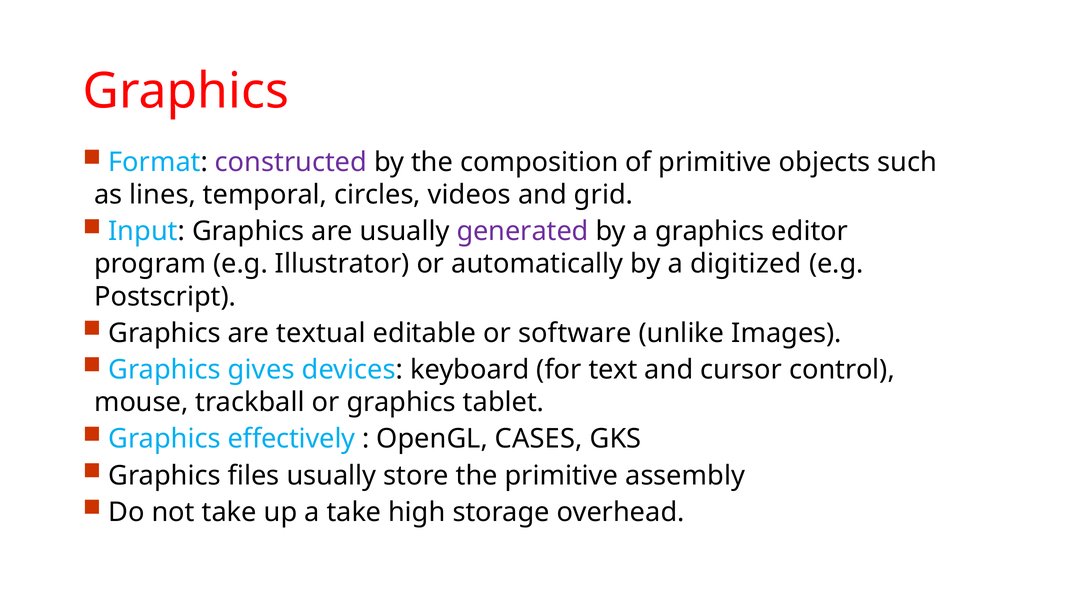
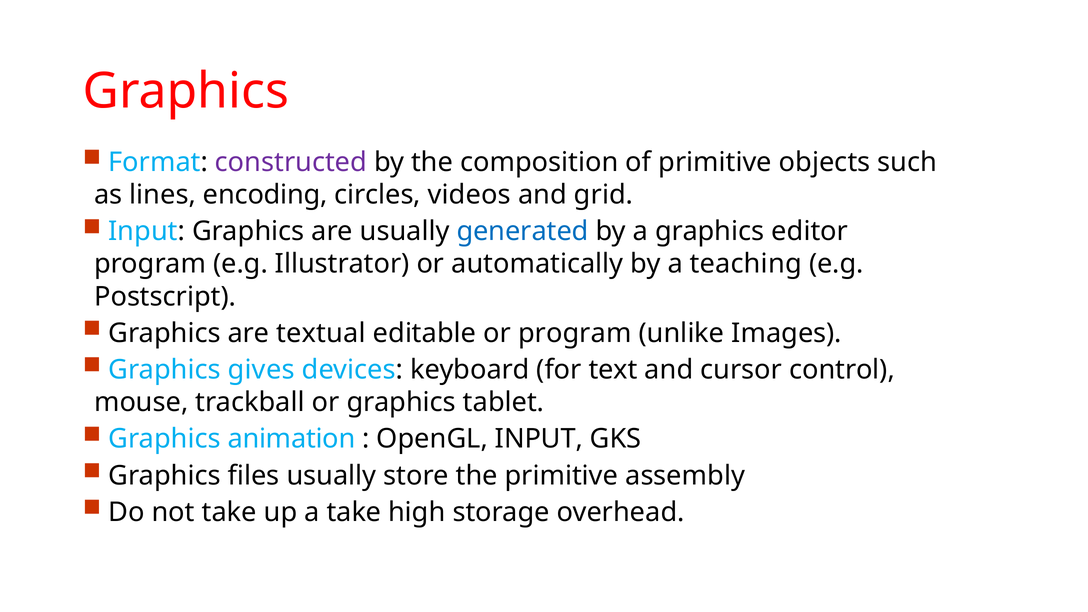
temporal: temporal -> encoding (265, 195)
generated colour: purple -> blue (523, 231)
digitized: digitized -> teaching (746, 264)
or software: software -> program (575, 333)
effectively: effectively -> animation (292, 439)
OpenGL CASES: CASES -> INPUT (539, 439)
